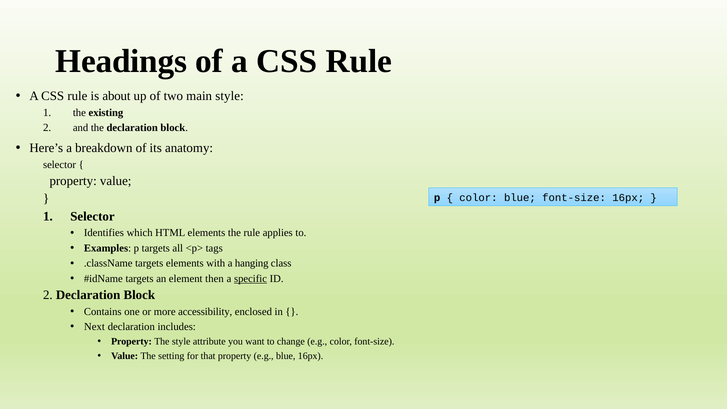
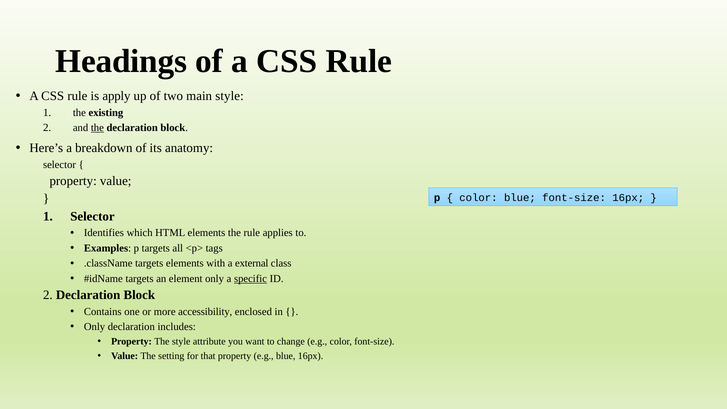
about: about -> apply (116, 96)
the underline: none -> present (97, 128)
hanging: hanging -> external (252, 263)
element then: then -> only (215, 279)
Next: Next -> Only (95, 327)
